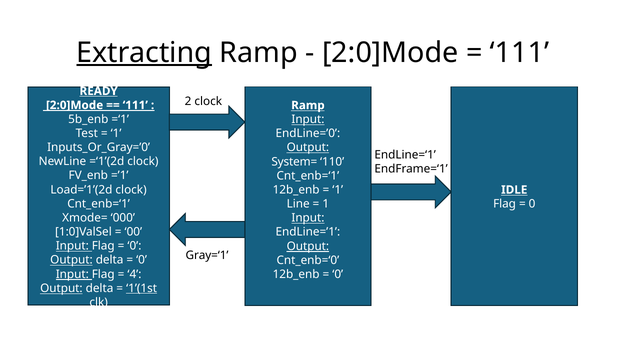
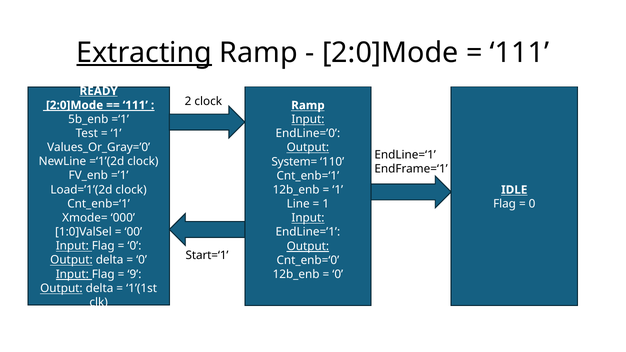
Inputs_Or_Gray=’0: Inputs_Or_Gray=’0 -> Values_Or_Gray=’0 (99, 147)
Gray=‘1: Gray=‘1 -> Start=‘1 (207, 256)
4: 4 -> 9 (134, 274)
1’(1st underline: present -> none (142, 288)
